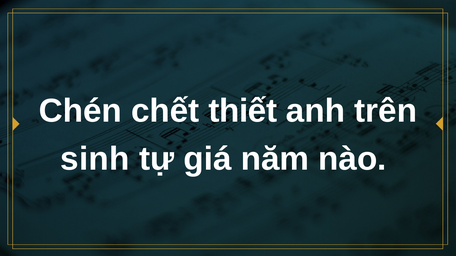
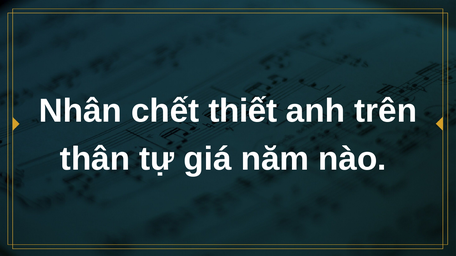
Chén: Chén -> Nhân (80, 111)
sinh: sinh -> thân (95, 159)
